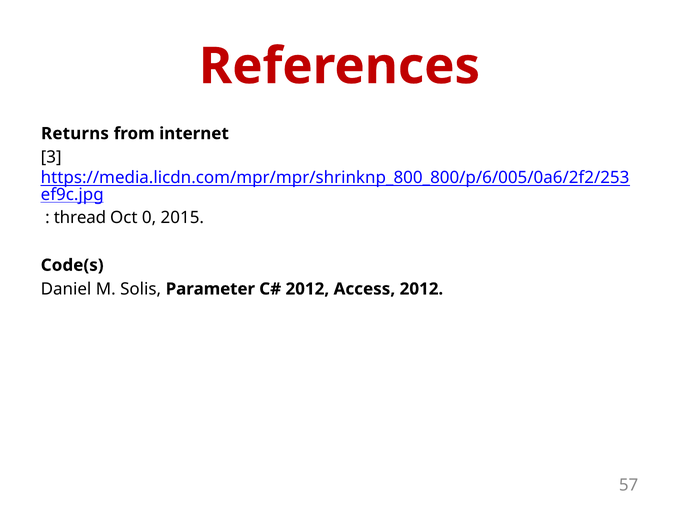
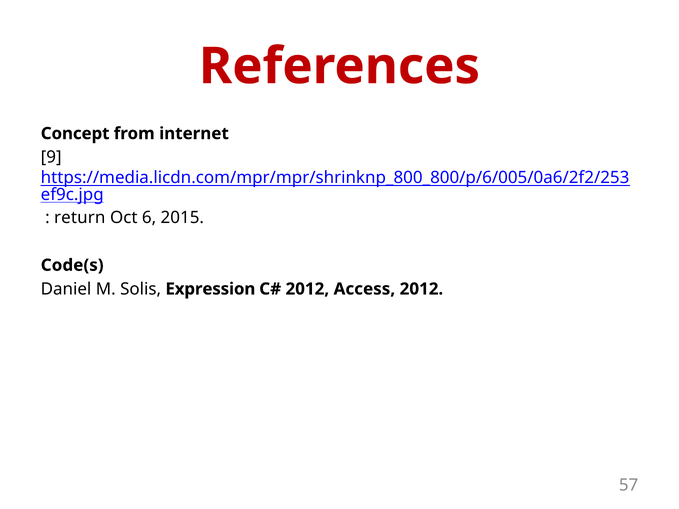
Returns: Returns -> Concept (75, 134)
3: 3 -> 9 (51, 157)
thread: thread -> return (80, 218)
0: 0 -> 6 (149, 218)
Parameter: Parameter -> Expression (210, 289)
